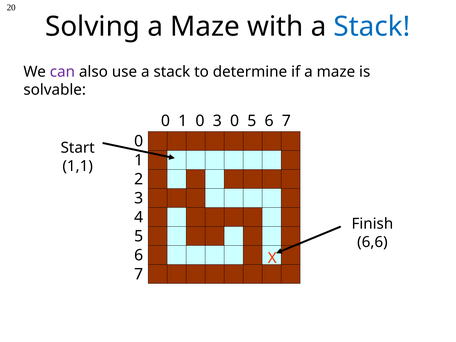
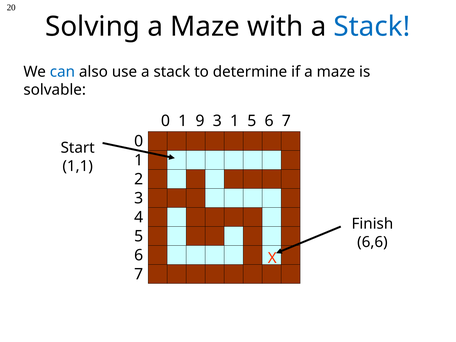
can colour: purple -> blue (62, 72)
1 0: 0 -> 9 (200, 121)
3 0: 0 -> 1 (235, 121)
